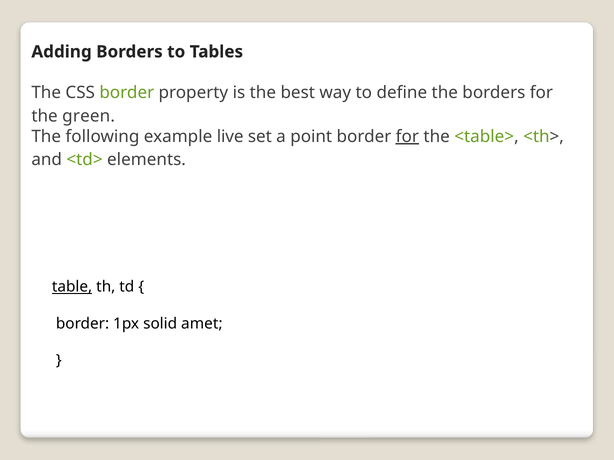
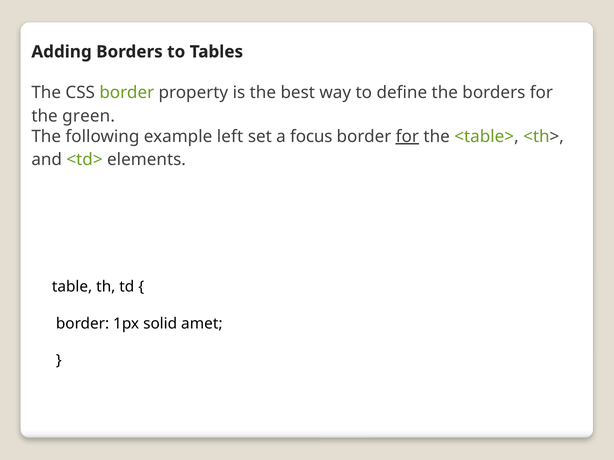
live: live -> left (230, 137)
point: point -> focus (311, 137)
table underline: present -> none (72, 287)
